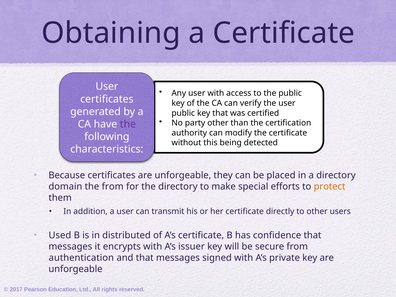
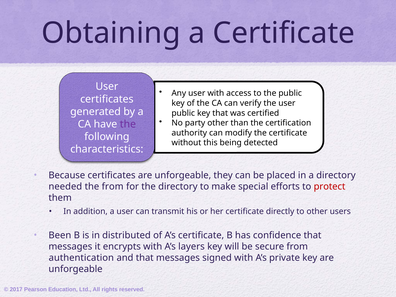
domain: domain -> needed (65, 186)
protect colour: orange -> red (330, 186)
Used: Used -> Been (60, 235)
issuer: issuer -> layers (191, 247)
